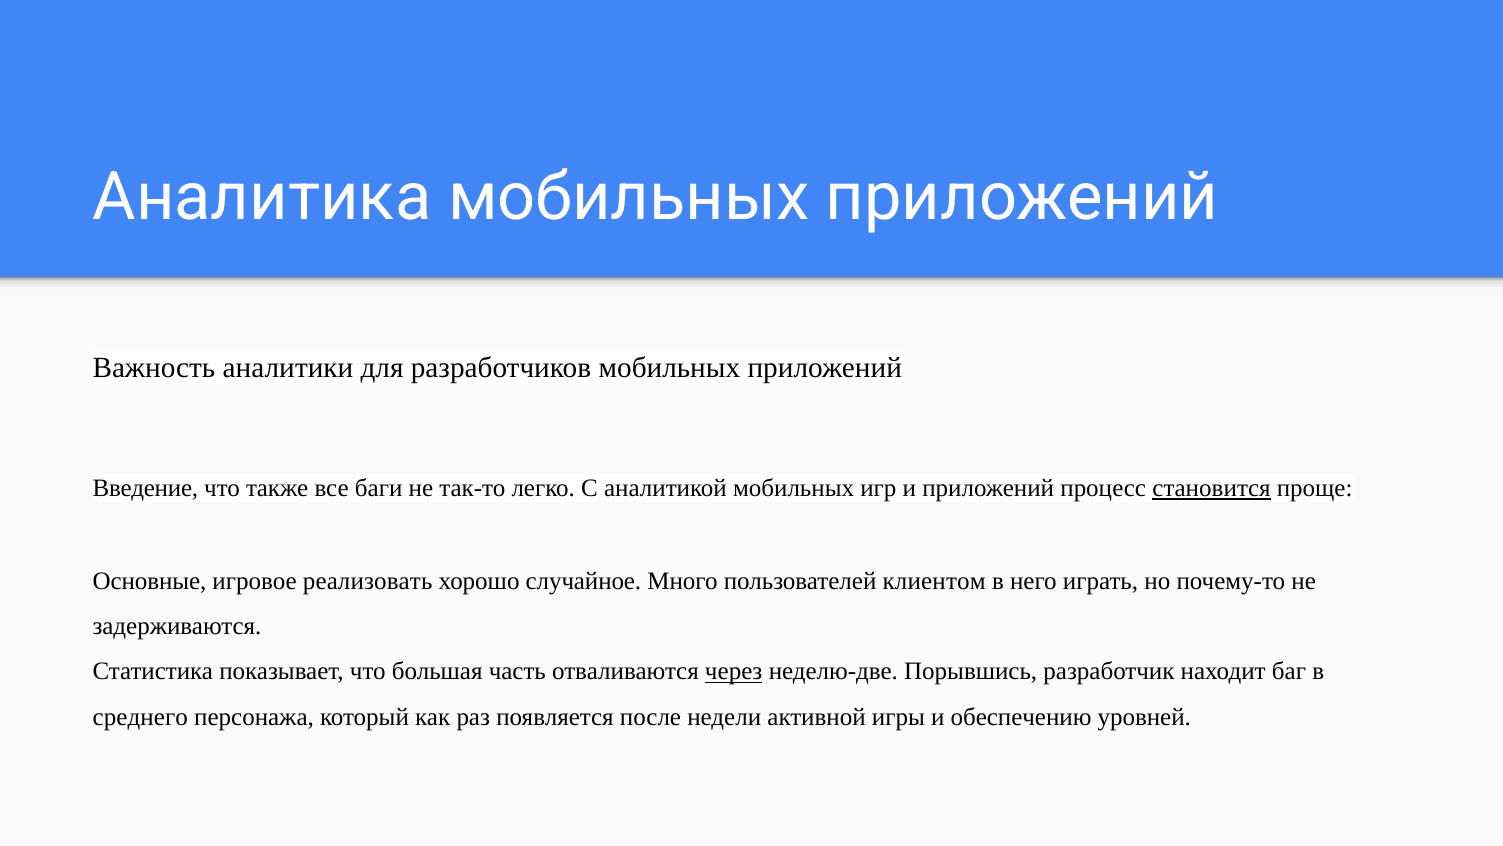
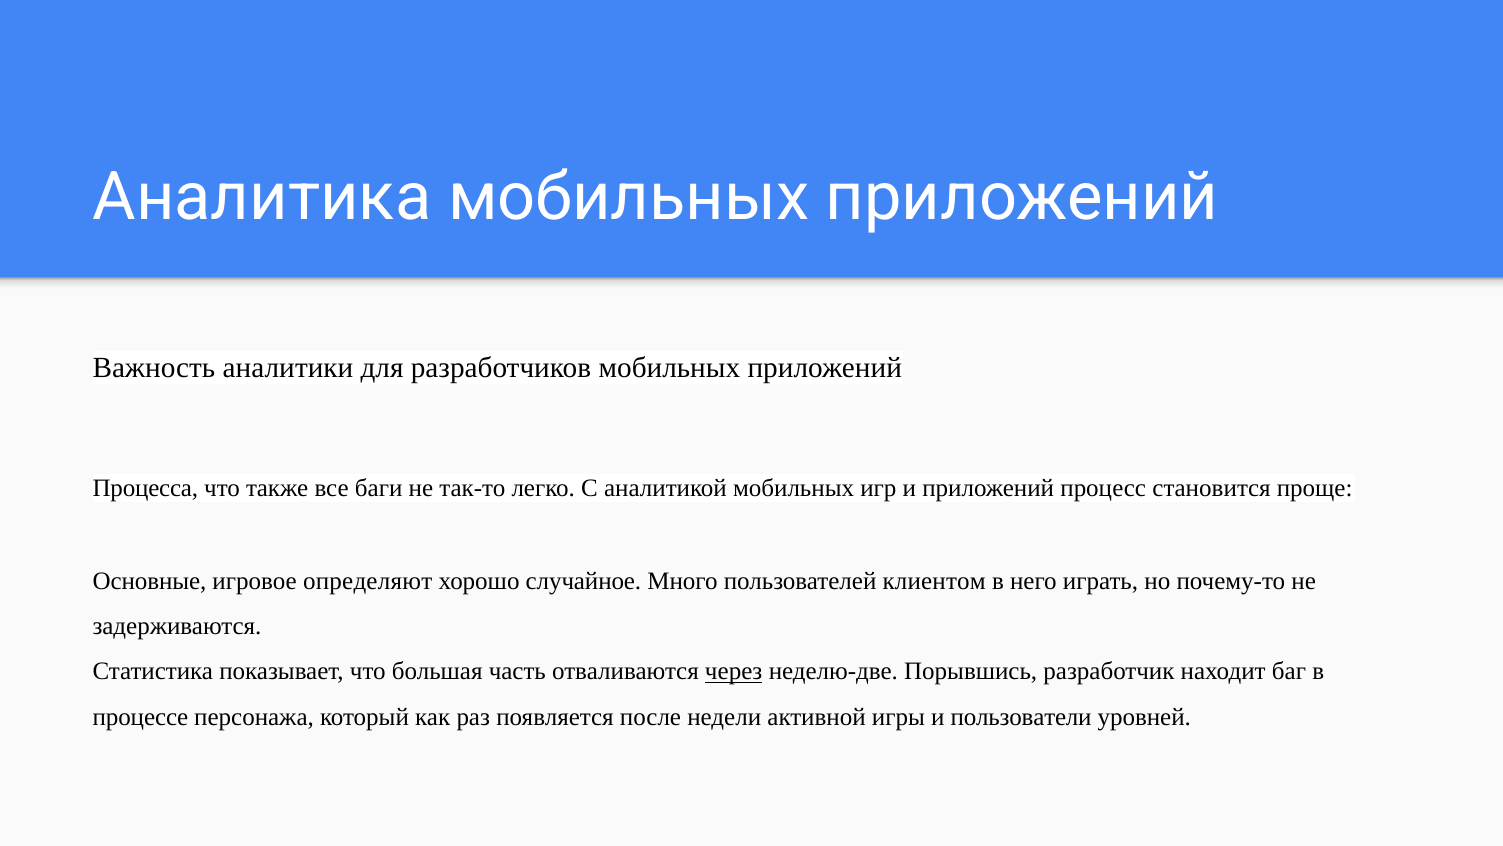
Введение: Введение -> Процесса (145, 488)
становится underline: present -> none (1212, 488)
реализовать: реализовать -> определяют (368, 581)
среднего: среднего -> процессе (140, 716)
обеспечению: обеспечению -> пользователи (1021, 716)
